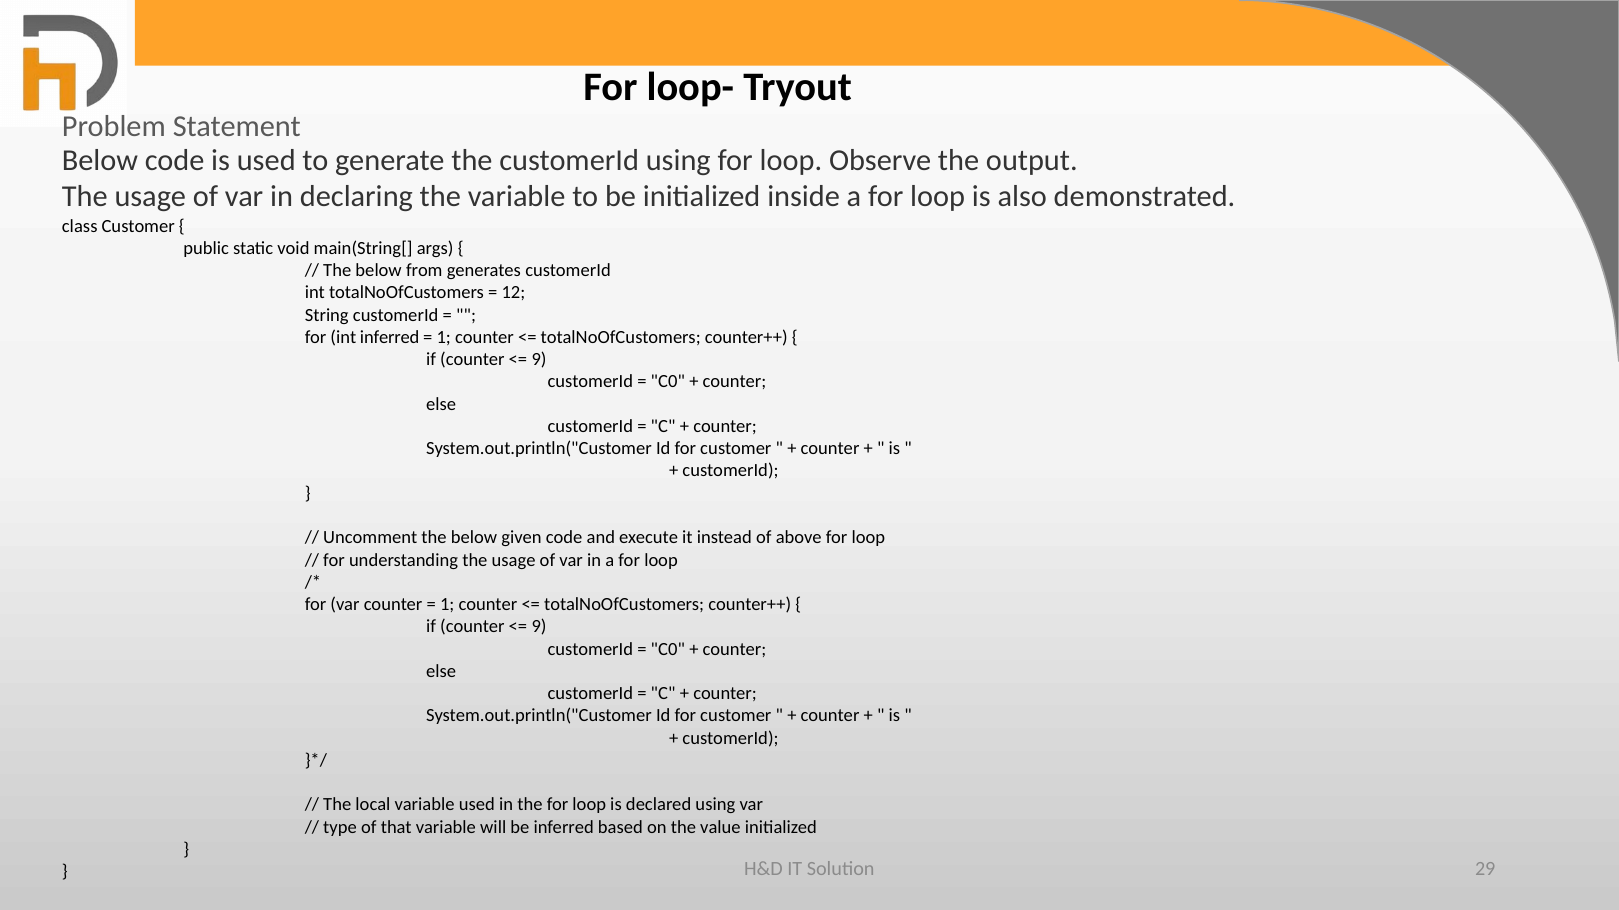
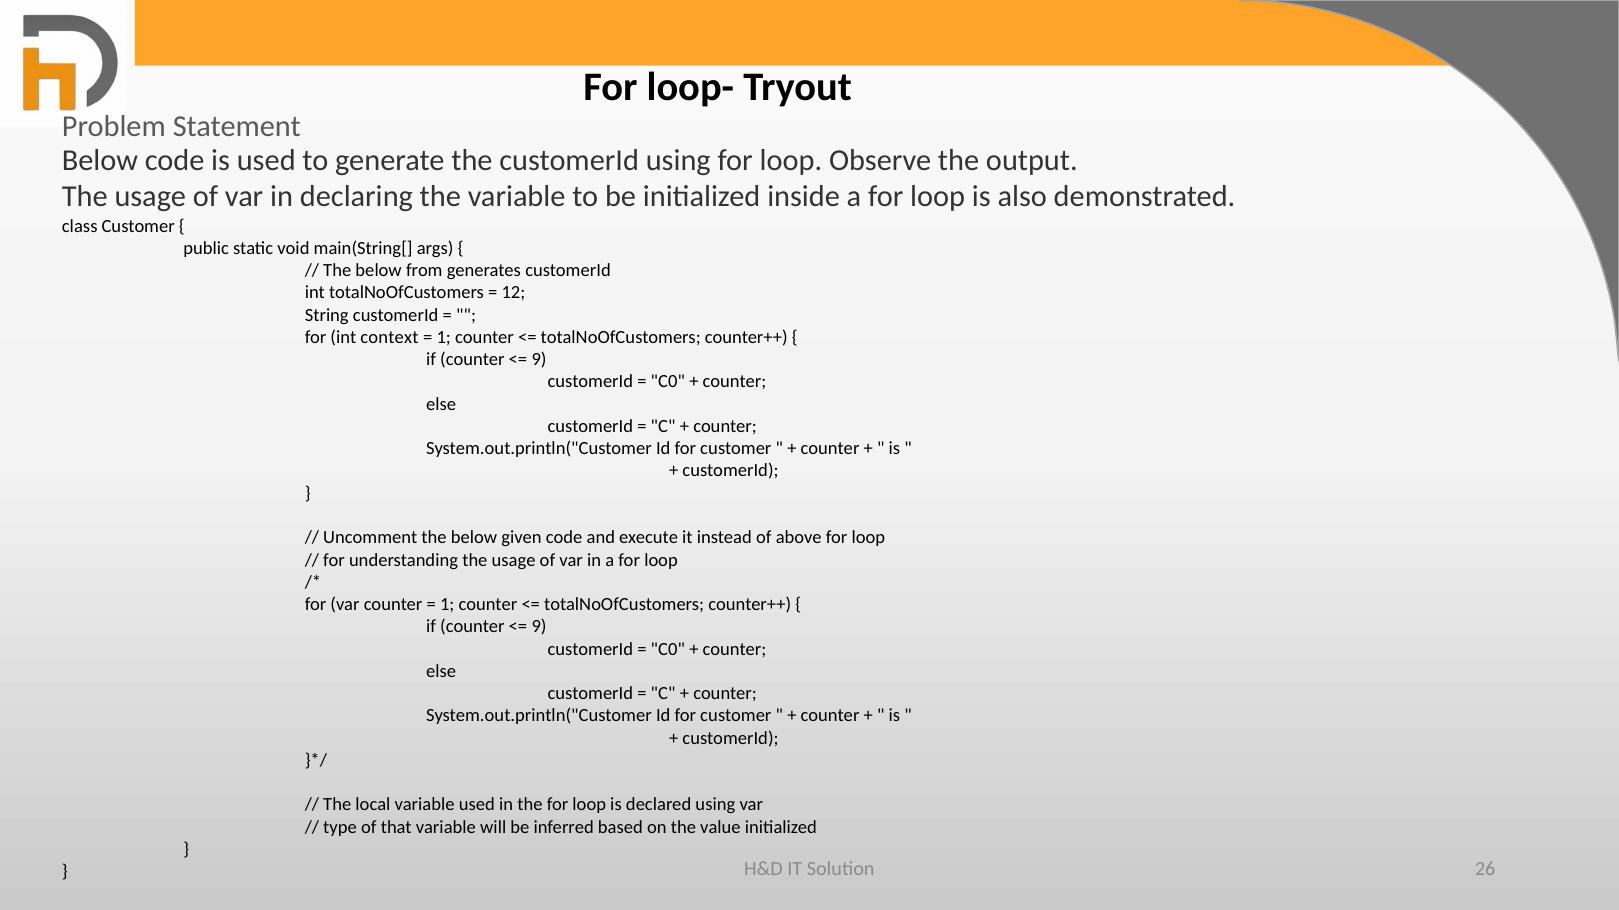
int inferred: inferred -> context (390, 338)
29: 29 -> 26 (1485, 869)
